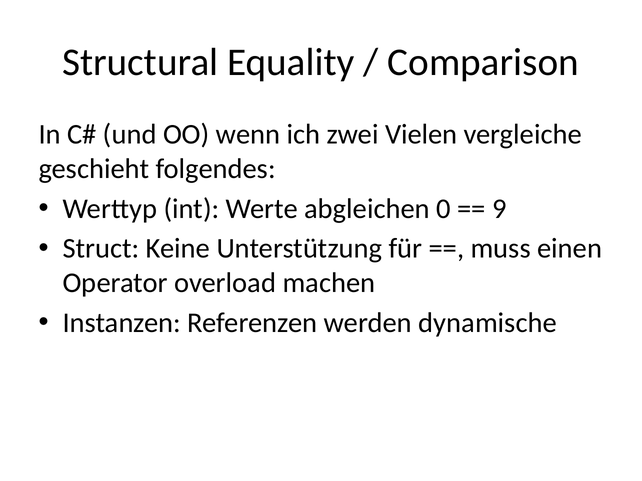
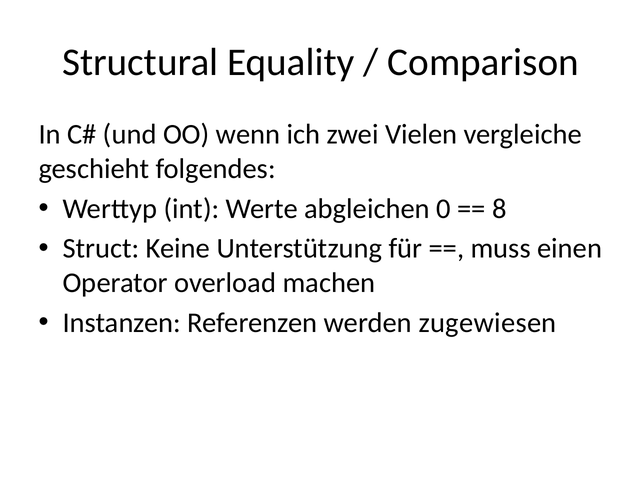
9: 9 -> 8 (499, 209)
dynamische: dynamische -> zugewiesen (488, 323)
